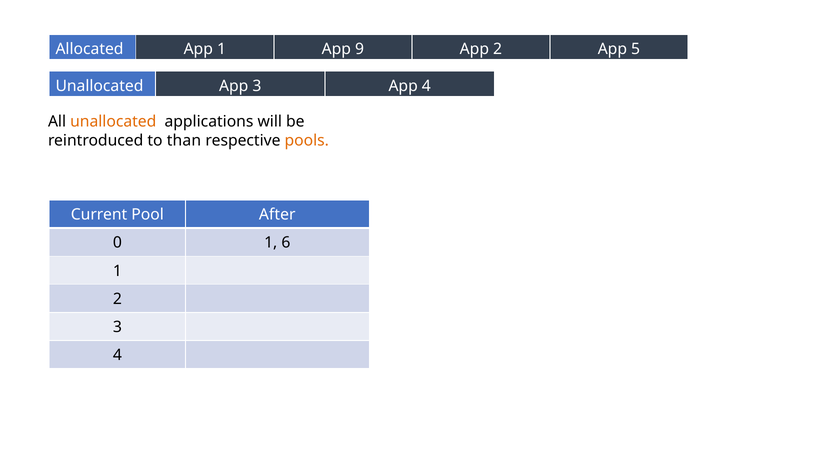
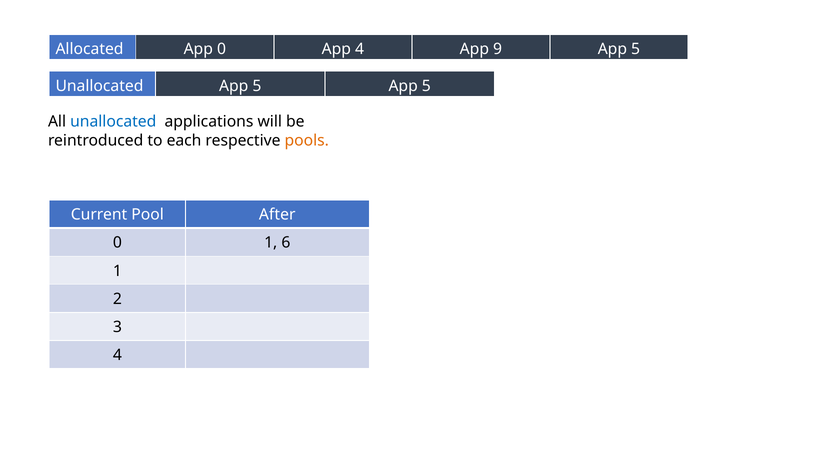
App 1: 1 -> 0 (222, 49)
App 9: 9 -> 4 (360, 49)
App 2: 2 -> 9 (498, 49)
Unallocated App 3: 3 -> 5 (257, 86)
4: 4 -> 5 (426, 86)
unallocated colour: orange -> blue (113, 121)
than: than -> each (184, 140)
